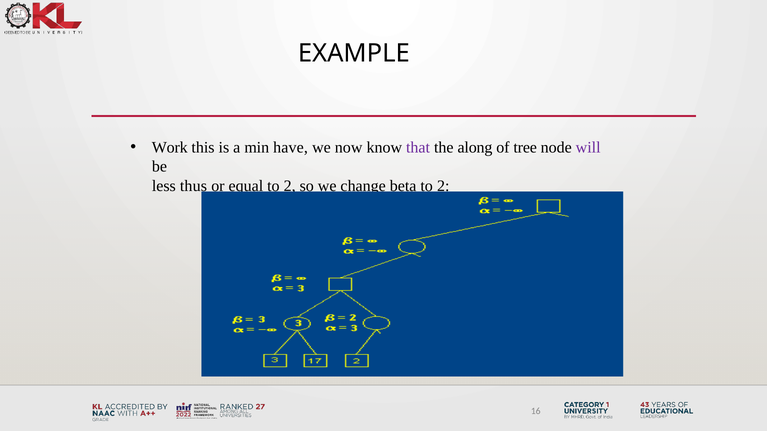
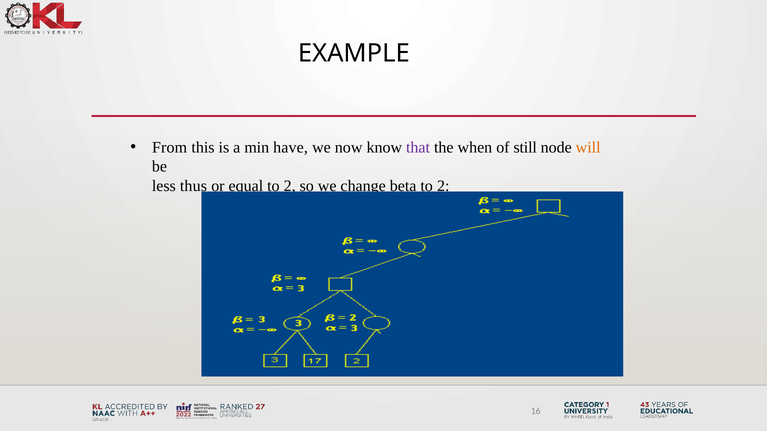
Work: Work -> From (170, 148)
along: along -> when (475, 148)
tree: tree -> still (525, 148)
will colour: purple -> orange (588, 148)
